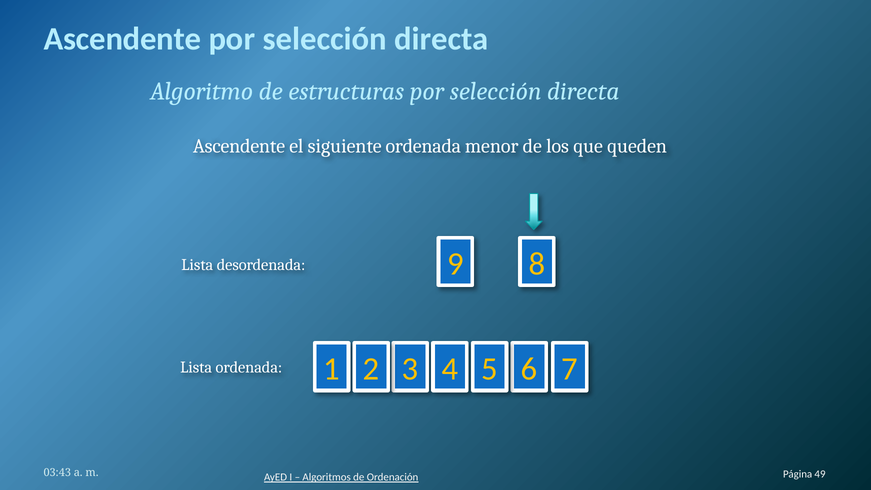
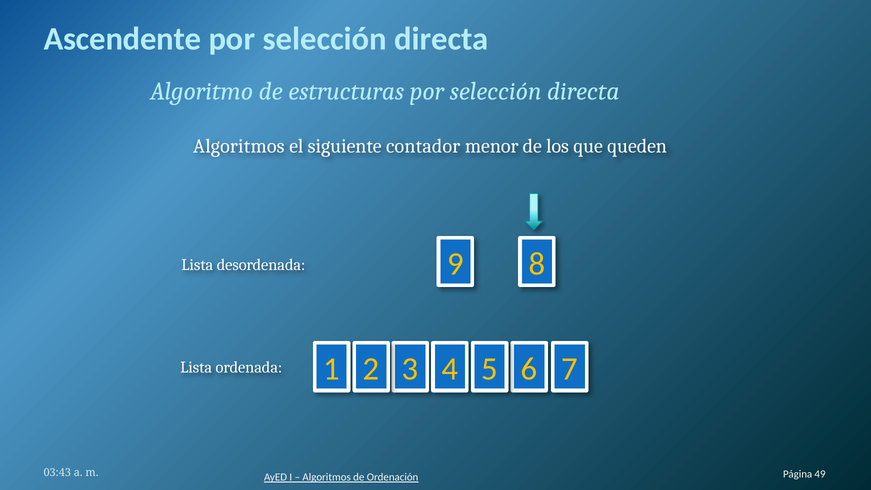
Ascendente: Ascendente -> Algoritmos (239, 146)
siguiente ordenada: ordenada -> contador (423, 146)
